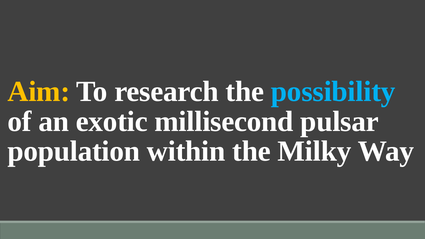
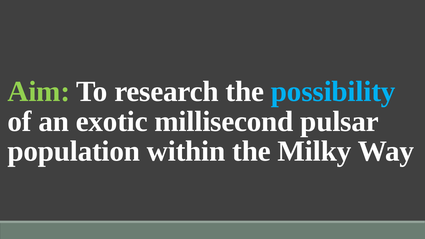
Aim colour: yellow -> light green (39, 92)
